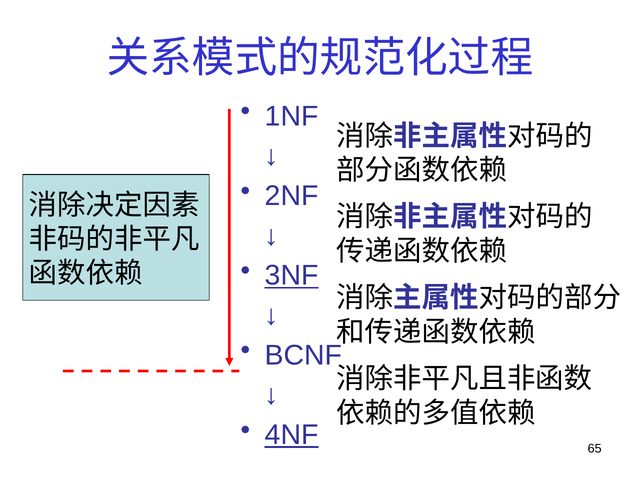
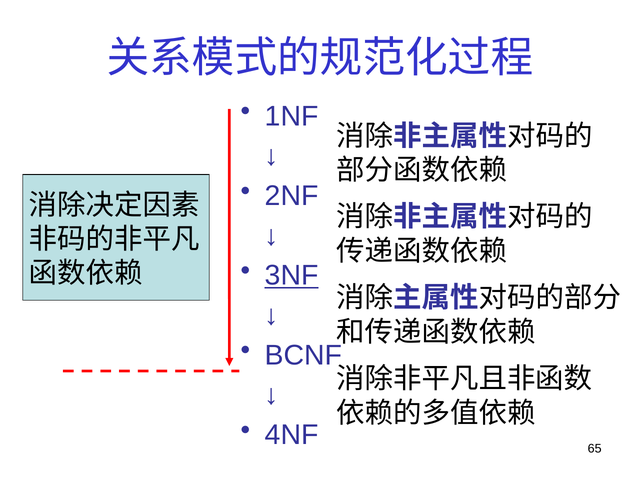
4NF underline: present -> none (292, 435)
